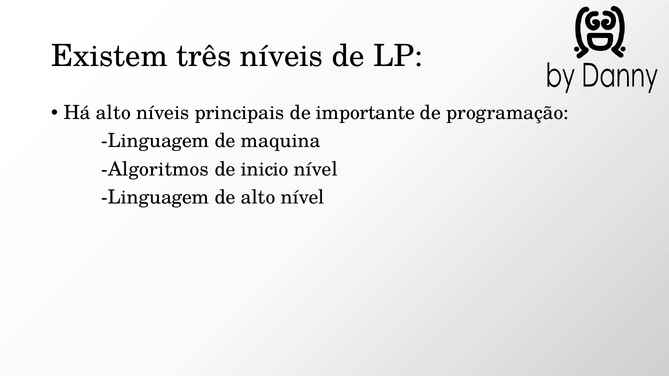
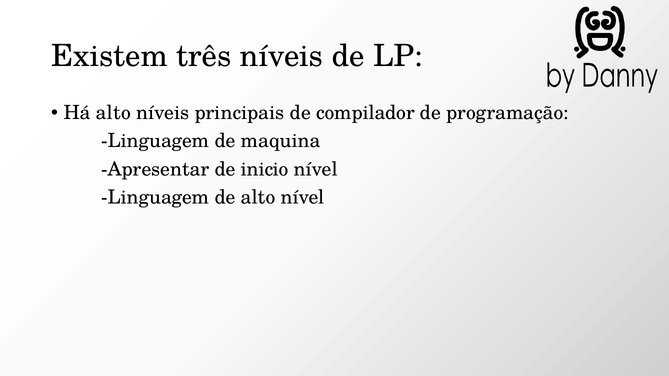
importante: importante -> compilador (365, 113)
Algoritmos: Algoritmos -> Apresentar (155, 169)
